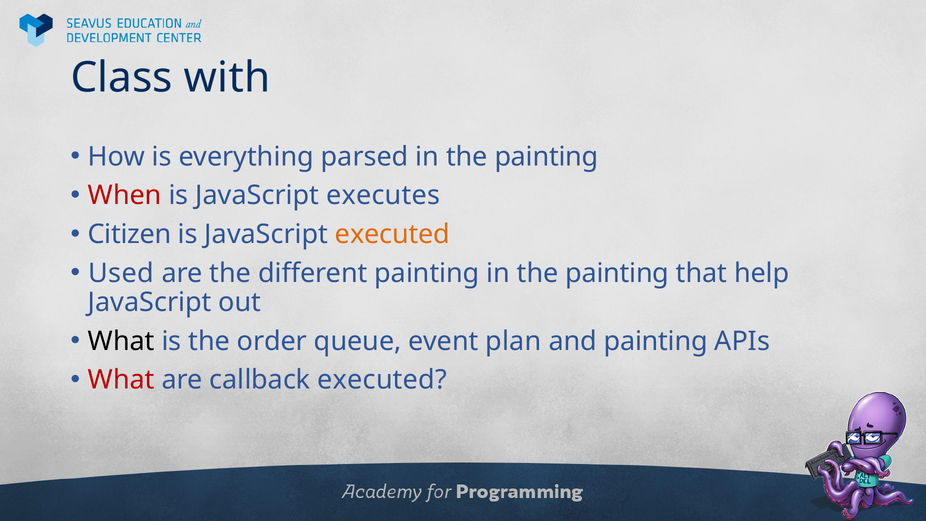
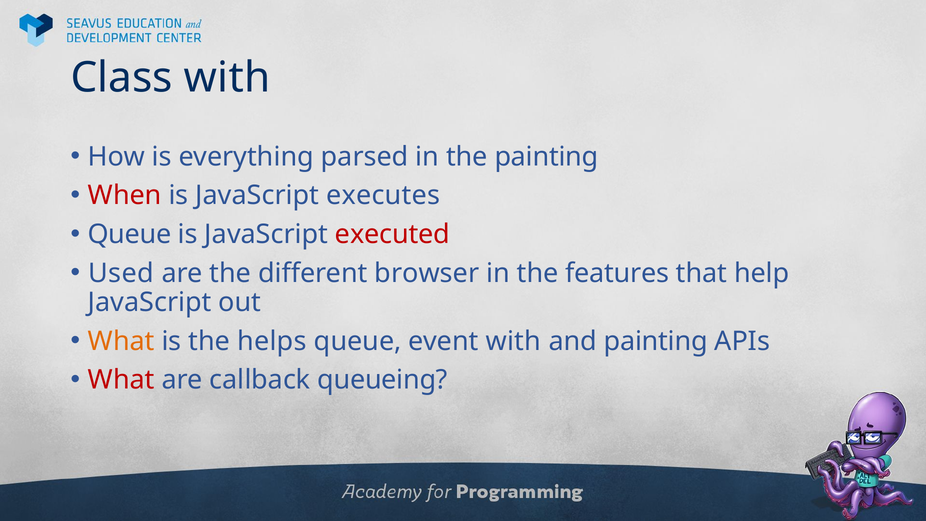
Citizen: Citizen -> Queue (129, 234)
executed colour: orange -> red (392, 234)
different painting: painting -> browser (427, 273)
painting: painting -> features (617, 273)
What colour: black -> orange (121, 341)
order: order -> helps (272, 341)
event plan: plan -> with (513, 341)
callback executed: executed -> queueing (382, 380)
